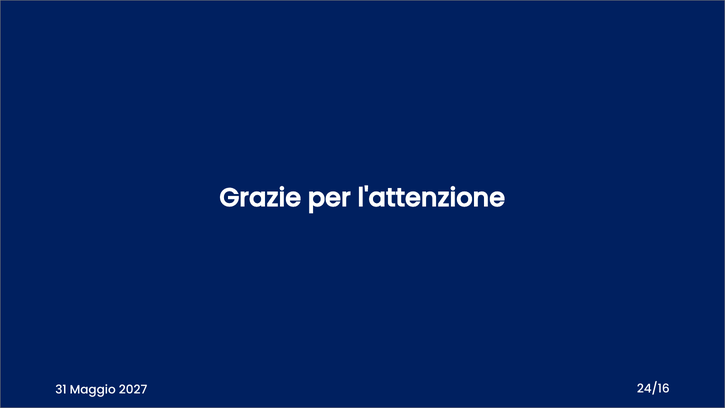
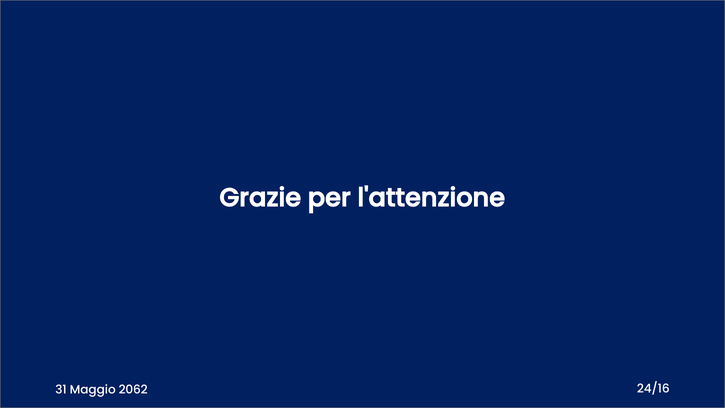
2027: 2027 -> 2062 (133, 390)
